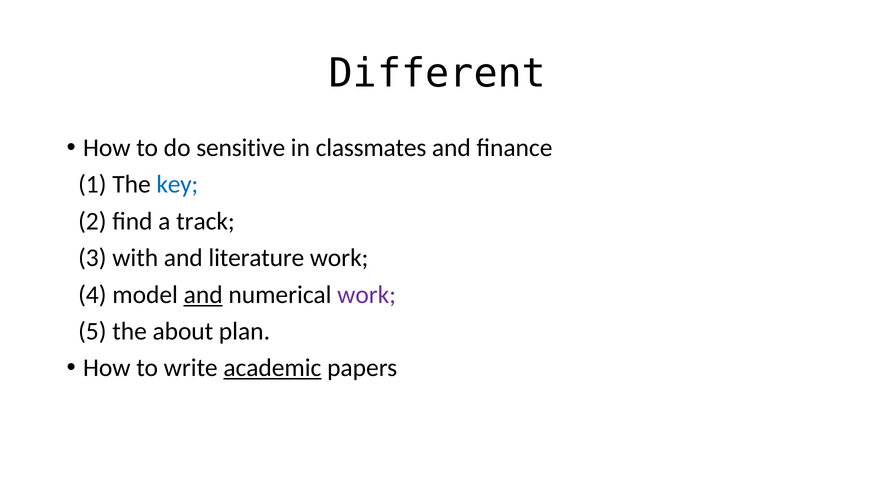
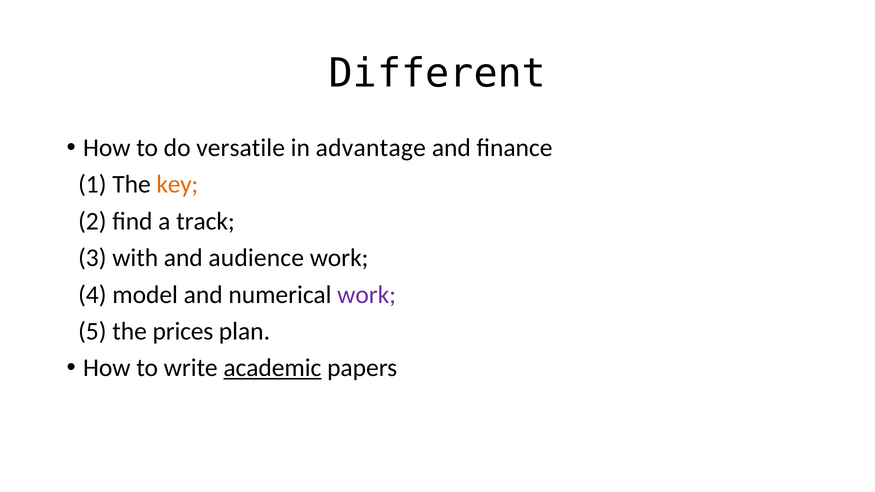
sensitive: sensitive -> versatile (241, 148)
classmates: classmates -> advantage (371, 148)
key colour: blue -> orange (177, 185)
literature: literature -> audience (256, 258)
and underline: present -> none (203, 295)
about: about -> prices (183, 331)
